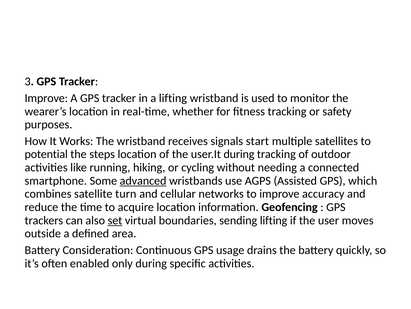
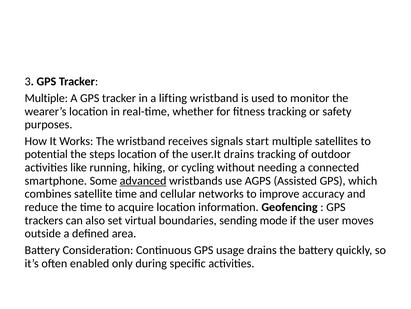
Improve: Improve -> Multiple (46, 98)
user.It during: during -> drains (239, 154)
satellite turn: turn -> time (126, 194)
set underline: present -> none (115, 220)
sending lifting: lifting -> mode (274, 220)
